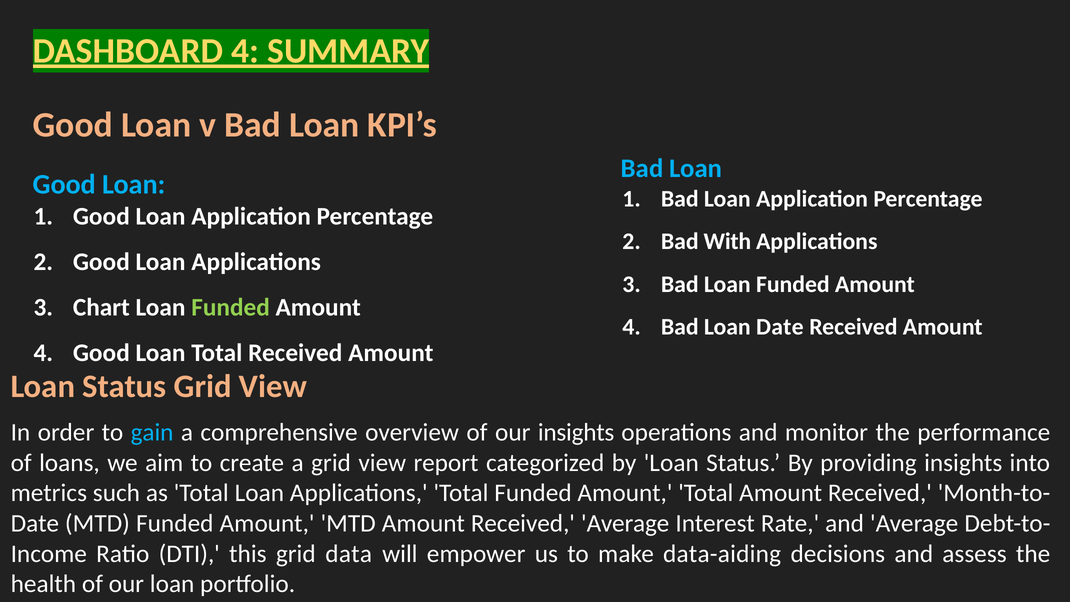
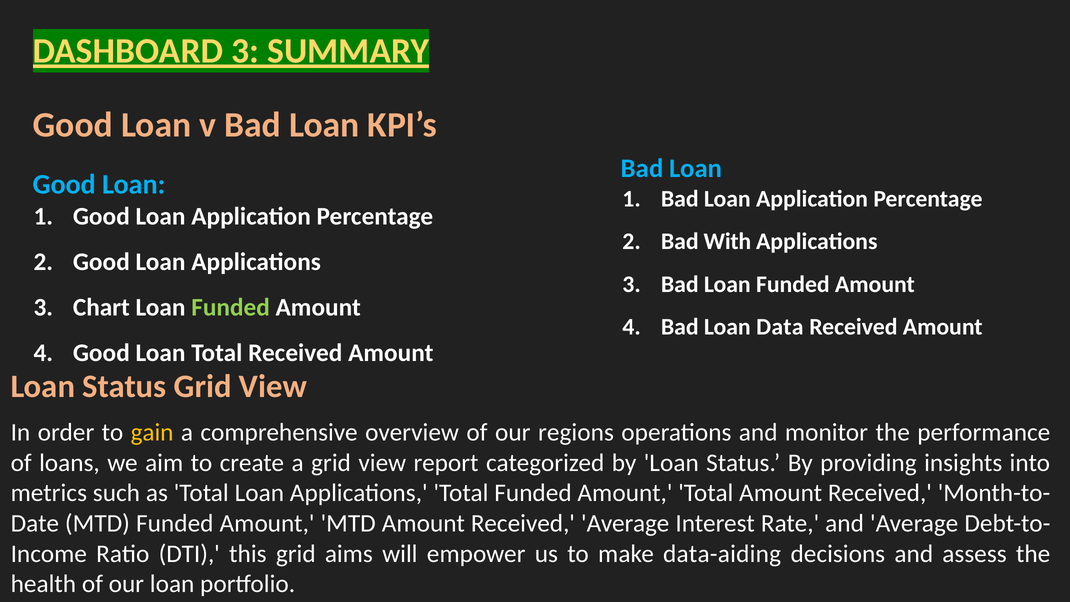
DASHBOARD 4: 4 -> 3 (245, 51)
Loan Date: Date -> Data (780, 327)
gain colour: light blue -> yellow (152, 432)
our insights: insights -> regions (576, 432)
data: data -> aims (349, 554)
